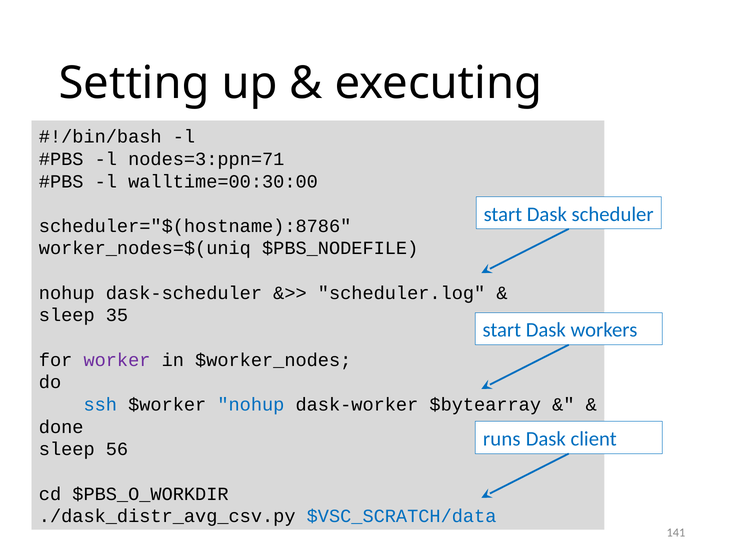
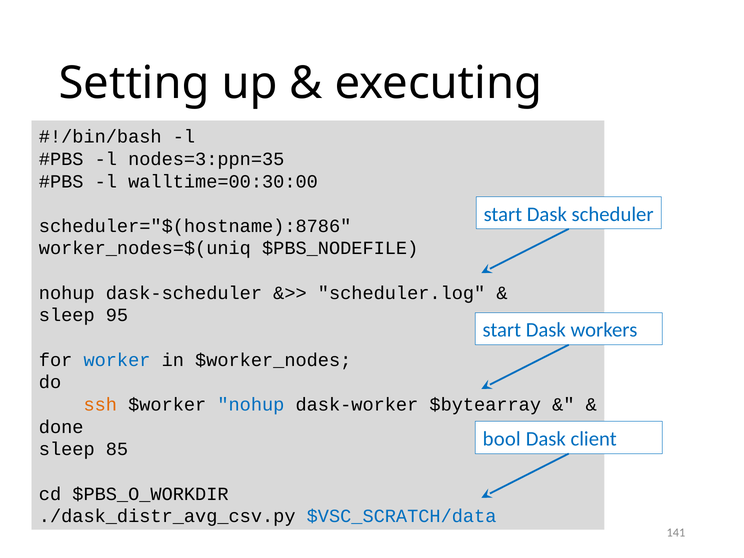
nodes=3:ppn=71: nodes=3:ppn=71 -> nodes=3:ppn=35 (206, 159)
35: 35 -> 95 (117, 315)
worker colour: purple -> blue (117, 360)
ssh colour: blue -> orange (100, 405)
runs: runs -> bool (502, 439)
56: 56 -> 85 (117, 449)
